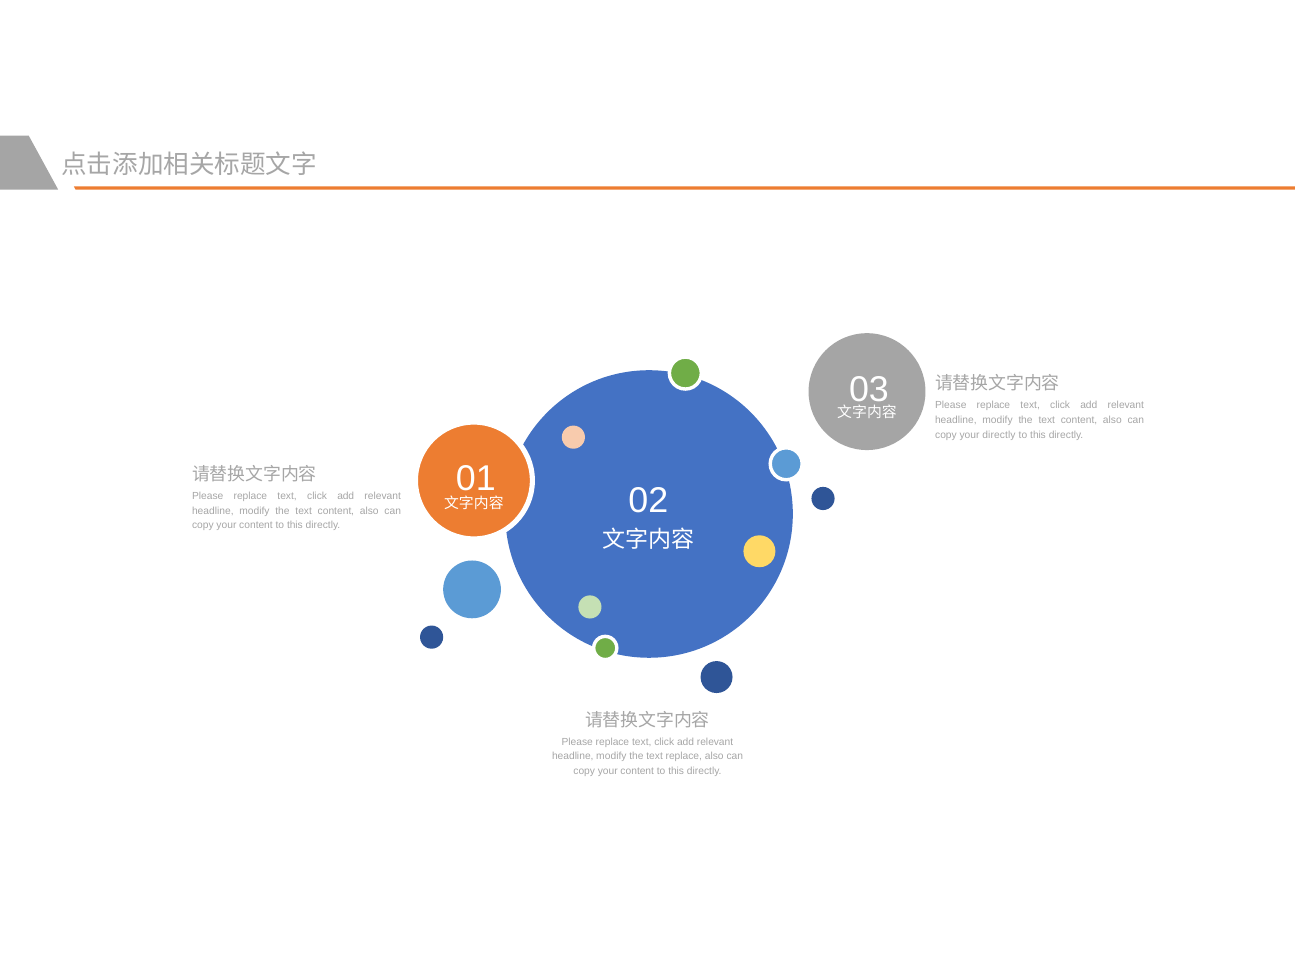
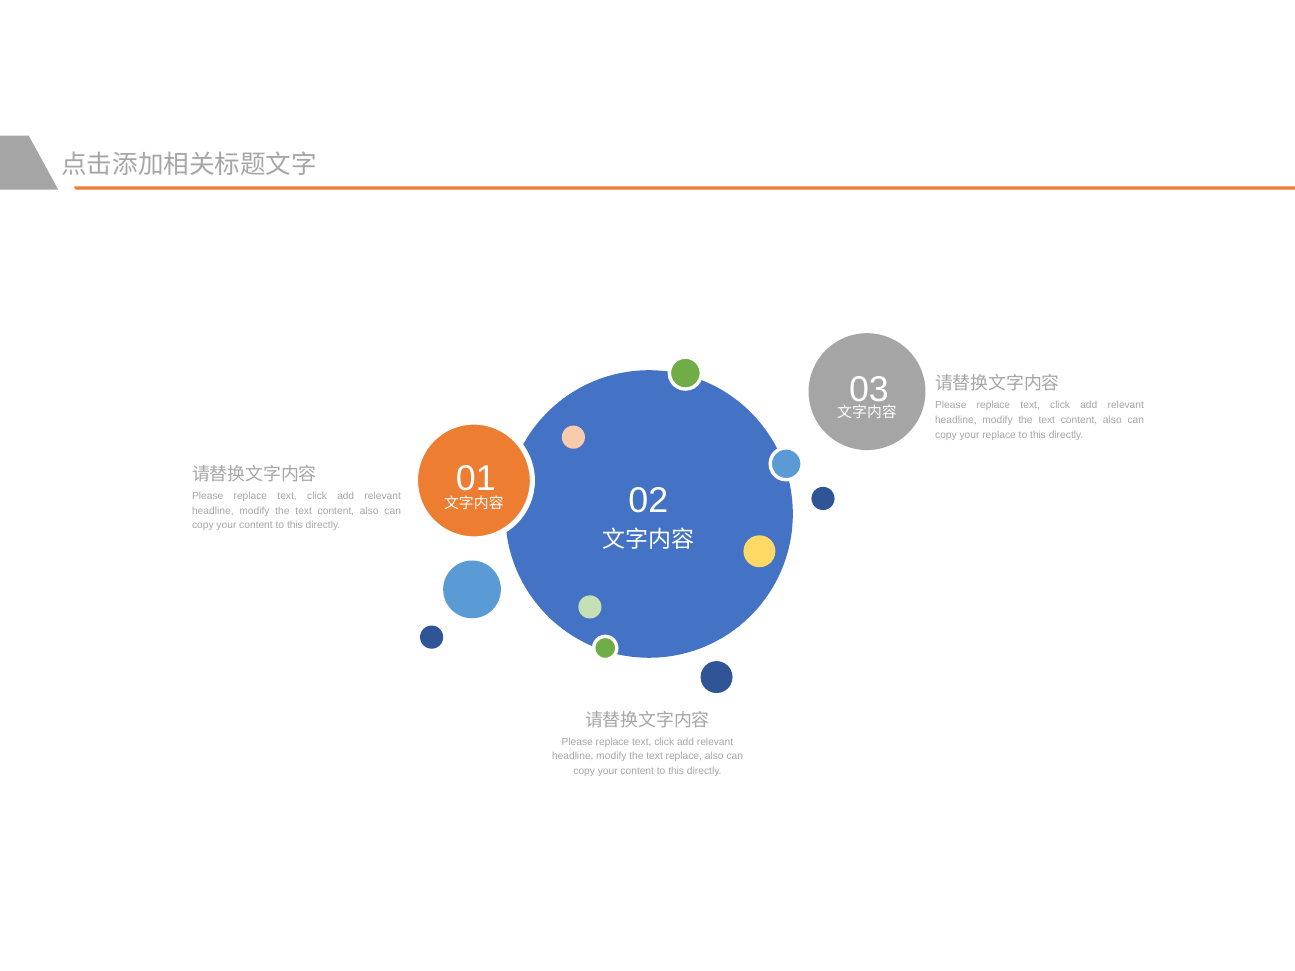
your directly: directly -> replace (999, 435)
